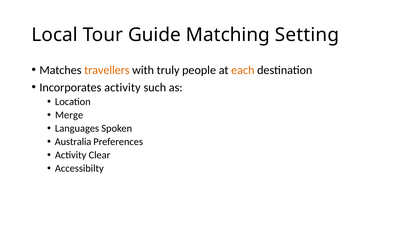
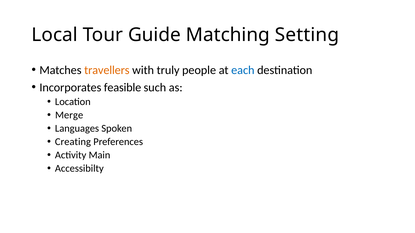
each colour: orange -> blue (243, 70)
Incorporates activity: activity -> feasible (123, 88)
Australia: Australia -> Creating (73, 142)
Clear: Clear -> Main (99, 155)
